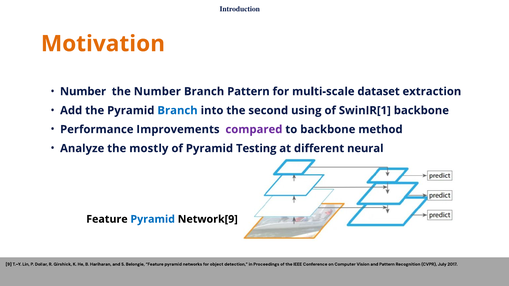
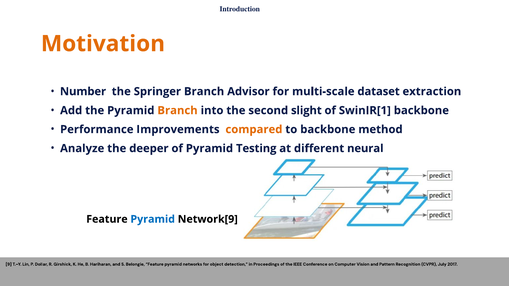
the Number: Number -> Springer (157, 92)
Branch Pattern: Pattern -> Advisor (248, 92)
Branch colour: blue -> orange (178, 111)
using: using -> slight (306, 111)
compared colour: purple -> orange (254, 130)
mostly: mostly -> deeper (149, 149)
